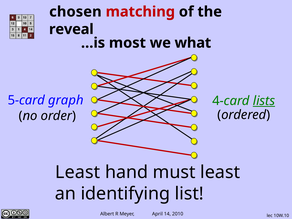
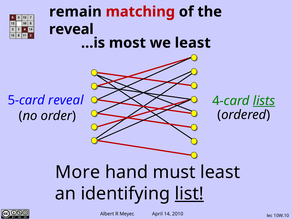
chosen: chosen -> remain (75, 12)
we what: what -> least (193, 43)
5-card graph: graph -> reveal (66, 100)
Least: Least -> More (78, 172)
list underline: none -> present (189, 194)
